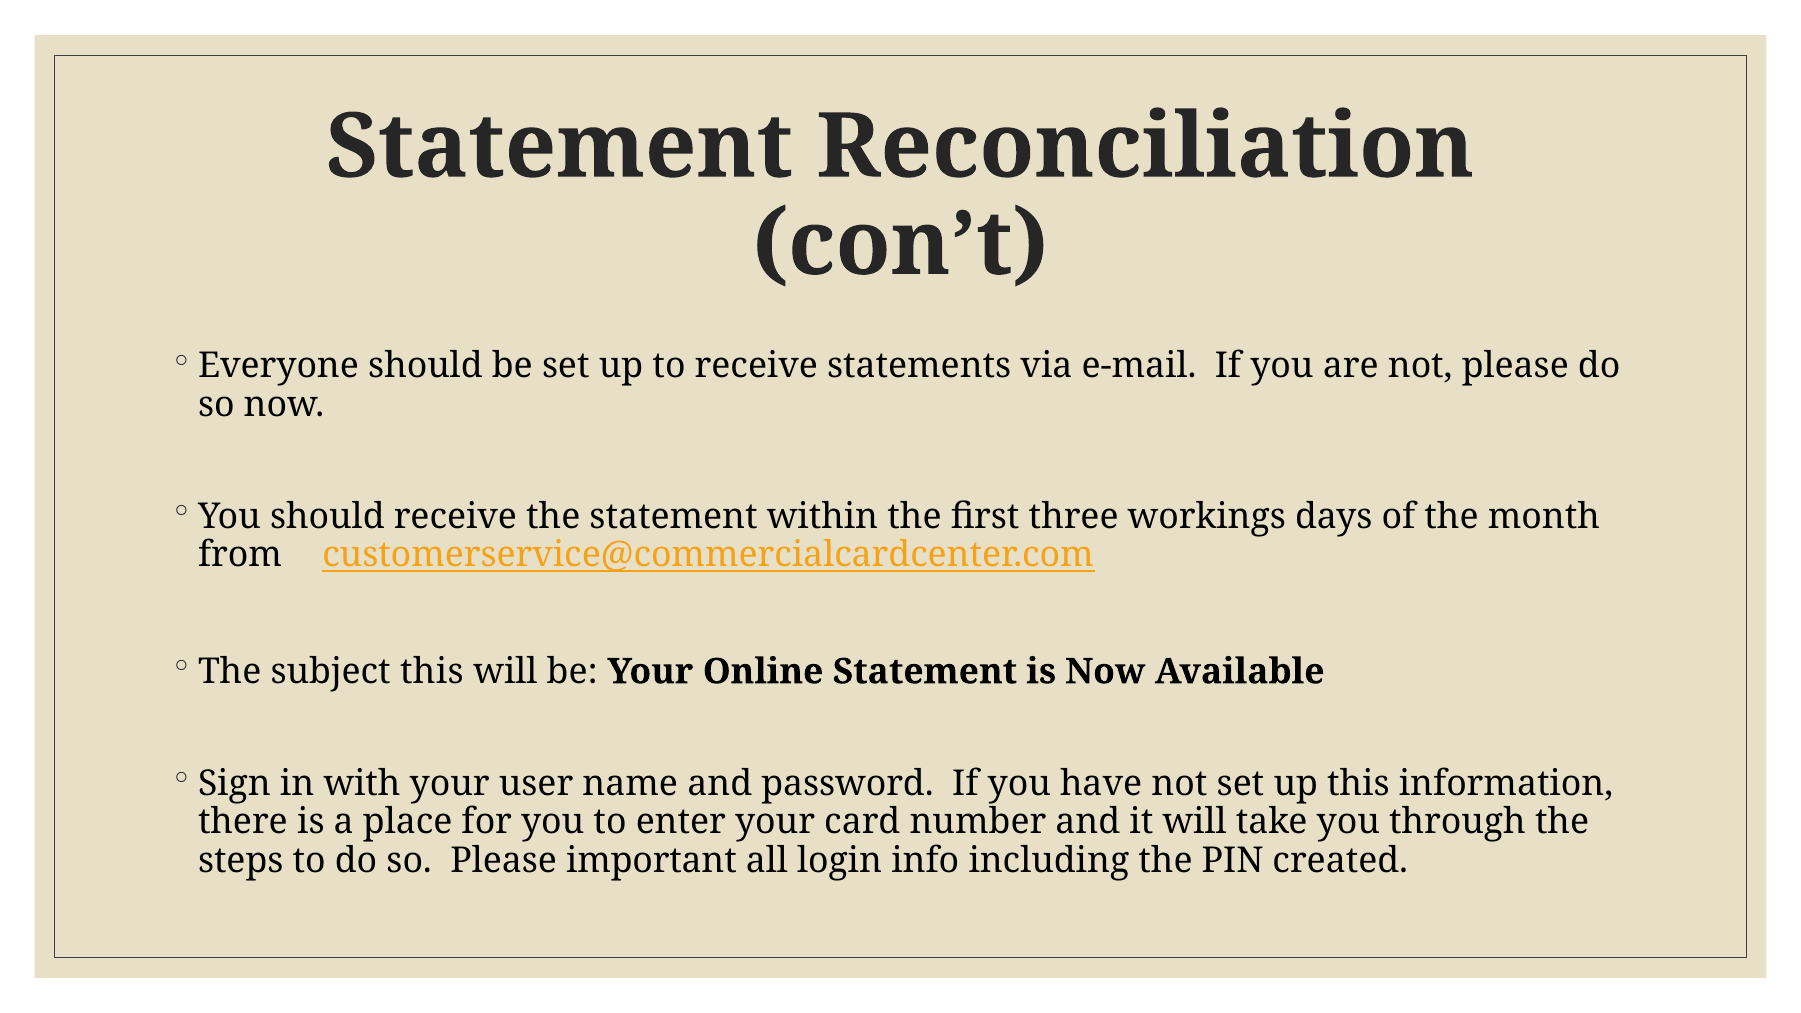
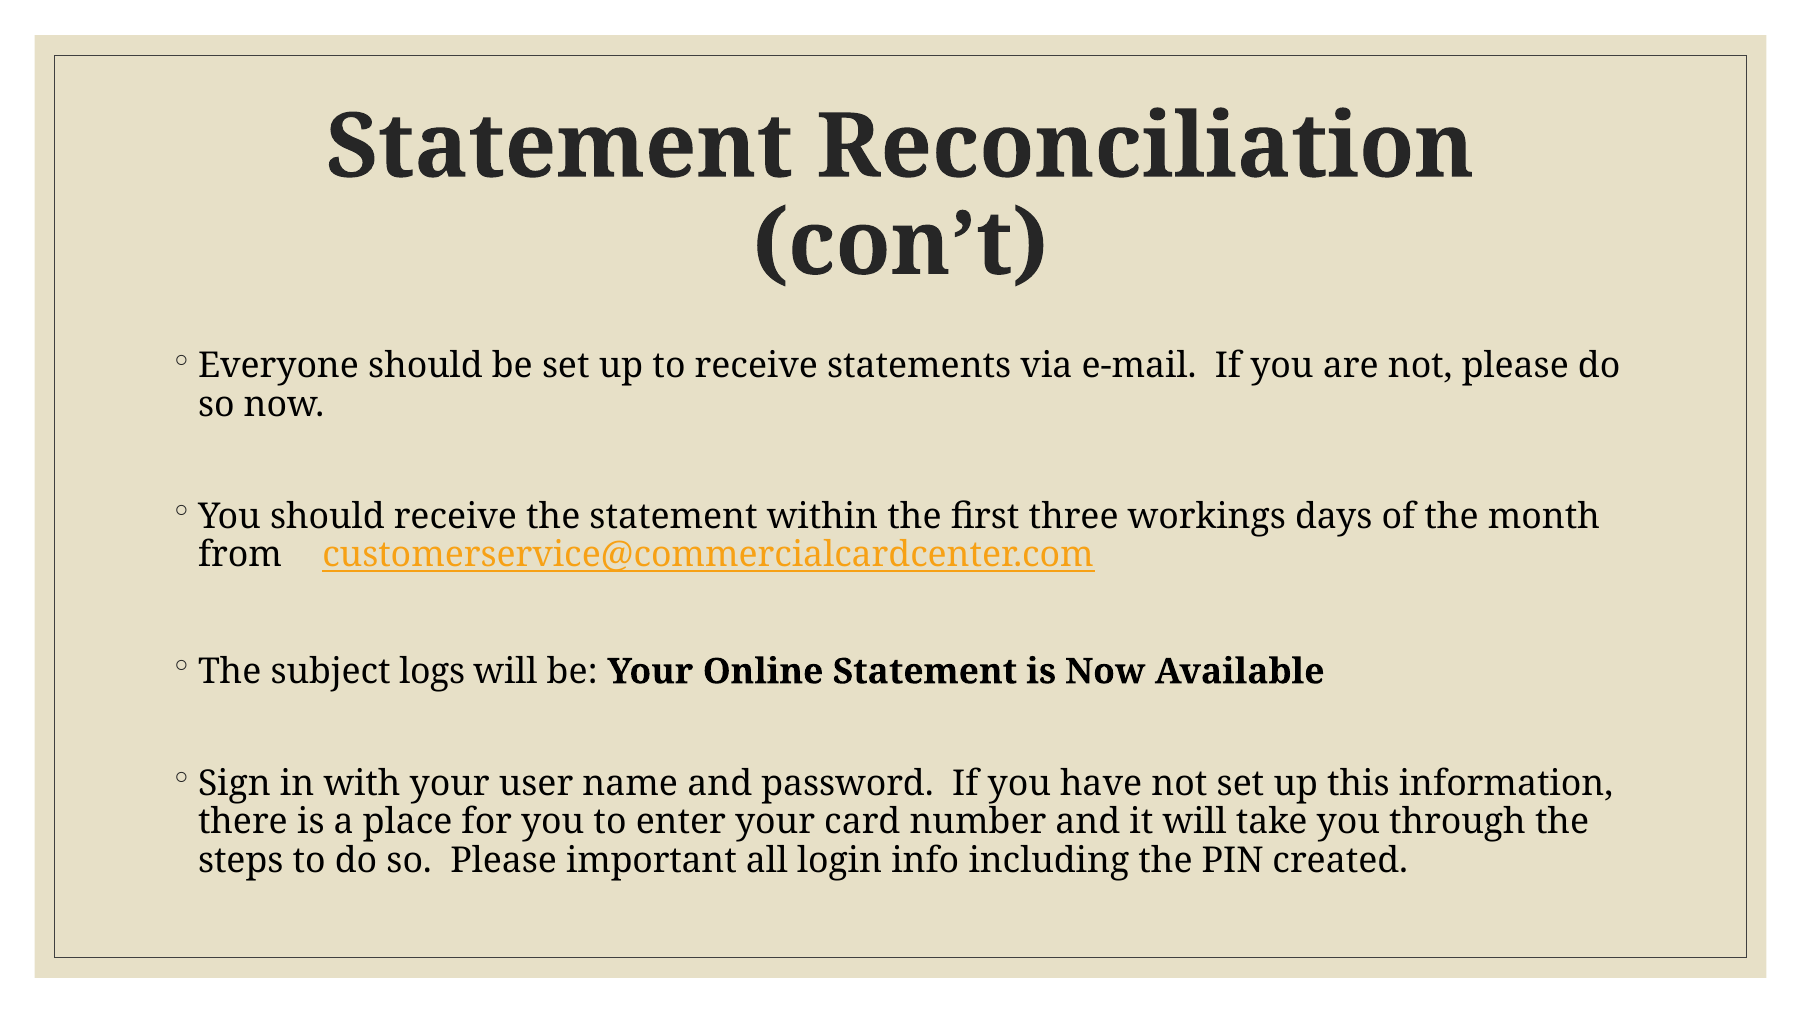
subject this: this -> logs (432, 672)
